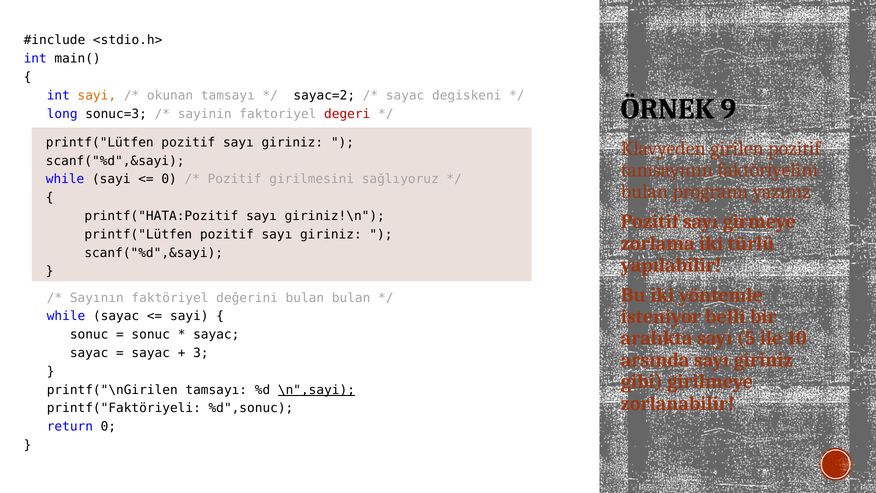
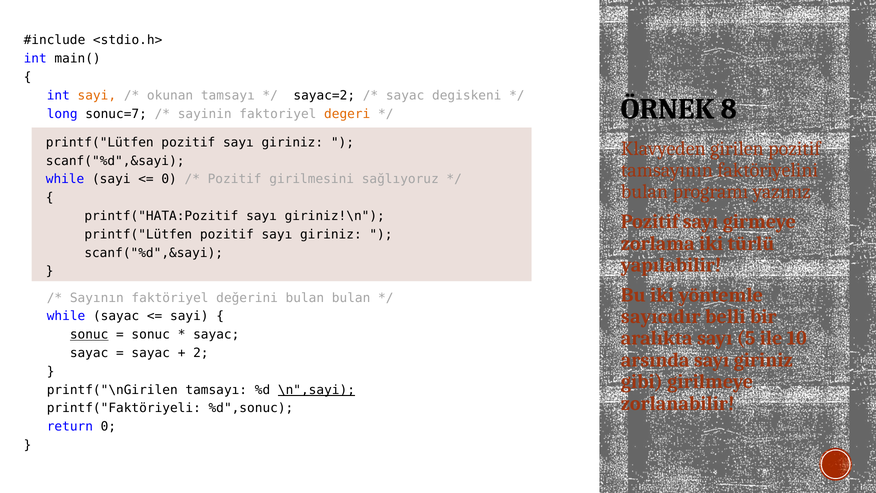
9: 9 -> 8 (729, 109)
sonuc=3: sonuc=3 -> sonuc=7 (116, 114)
degeri colour: red -> orange (347, 114)
isteniyor: isteniyor -> sayıcıdır (661, 316)
sonuc underline: none -> present (89, 334)
3: 3 -> 2 (201, 353)
